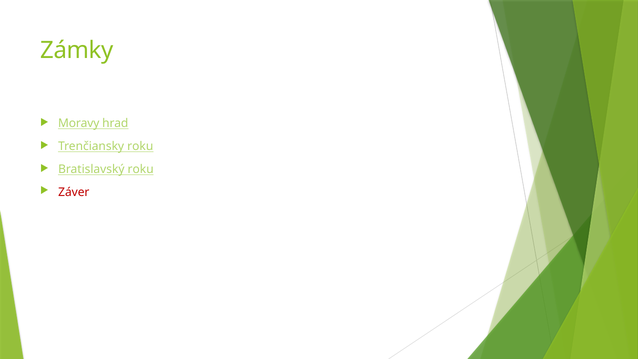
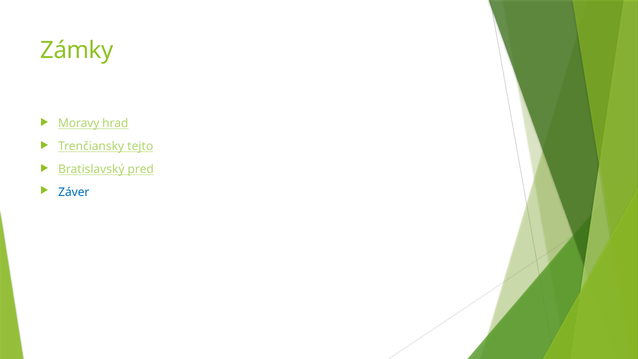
Trenčiansky roku: roku -> tejto (140, 146)
Bratislavský roku: roku -> pred (141, 169)
Záver colour: red -> blue (74, 192)
